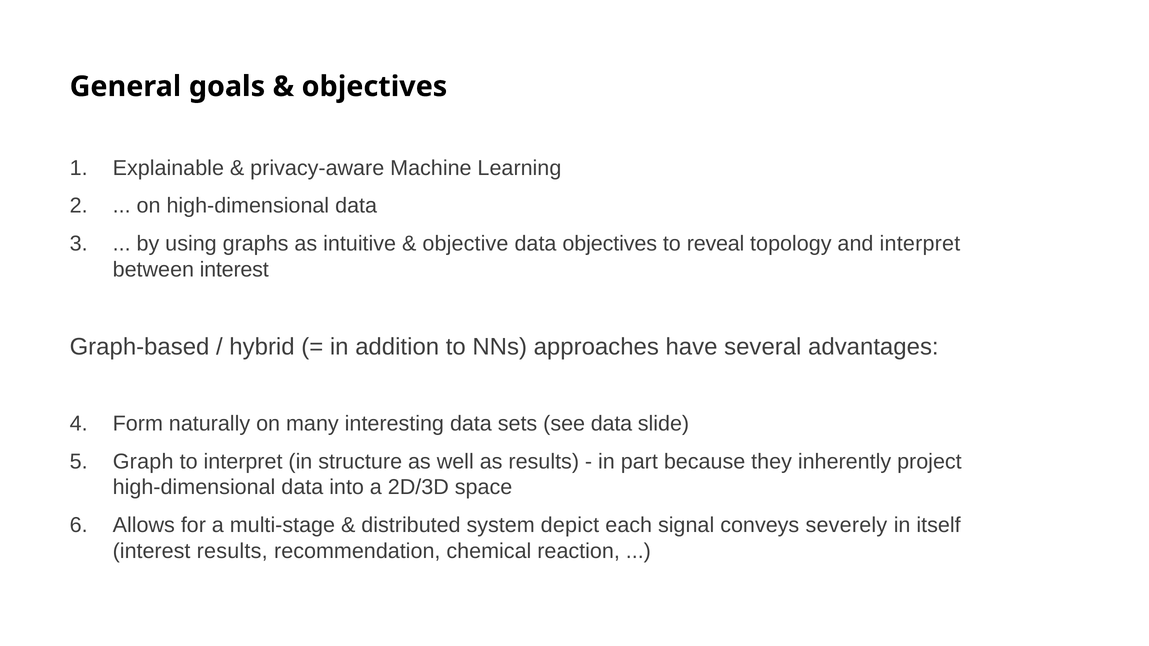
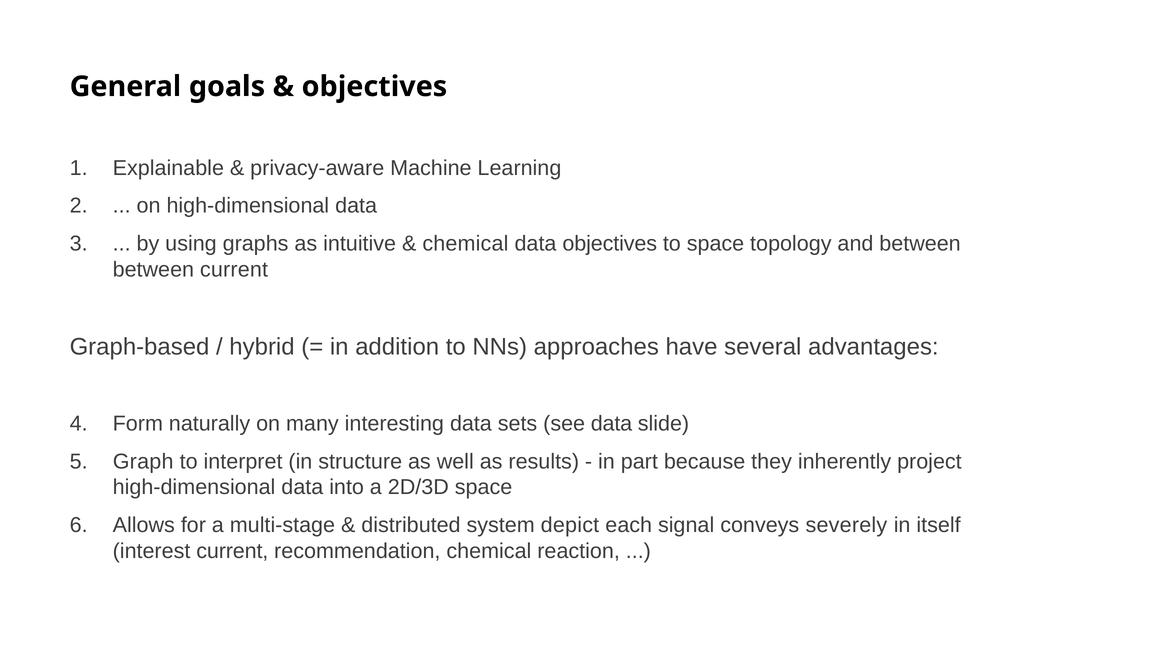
objective: objective -> chemical (465, 244)
to reveal: reveal -> space (716, 244)
and interpret: interpret -> between (920, 244)
between interest: interest -> current (234, 270)
interest results: results -> current (232, 551)
